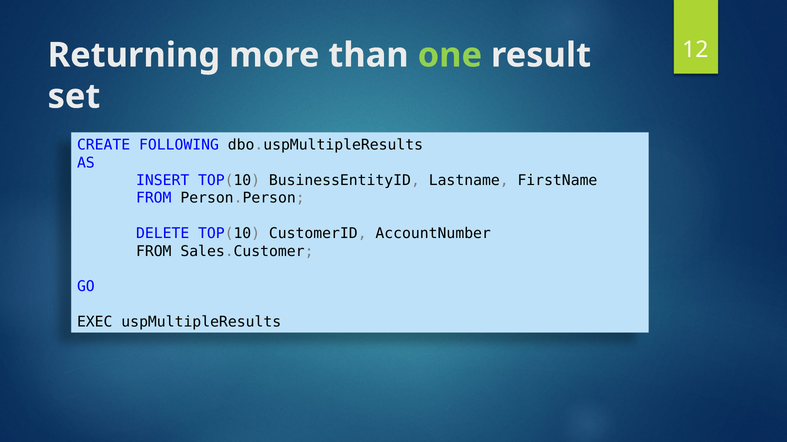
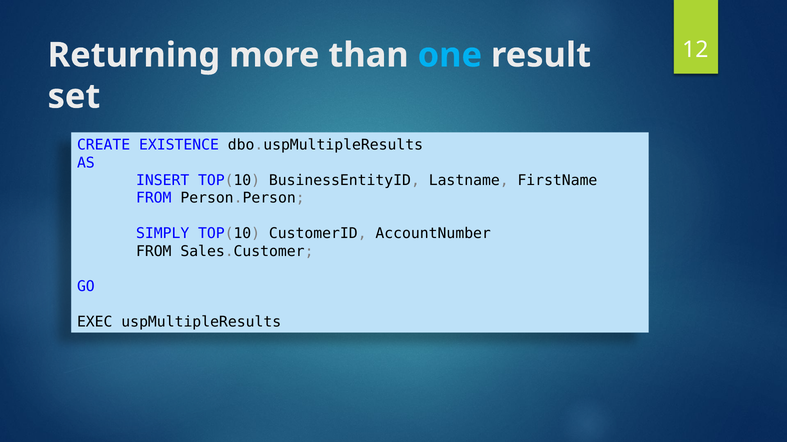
one colour: light green -> light blue (450, 55)
FOLLOWING: FOLLOWING -> EXISTENCE (179, 145)
DELETE: DELETE -> SIMPLY (163, 234)
